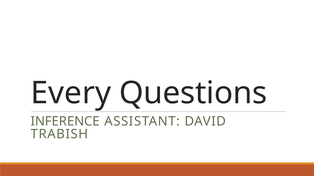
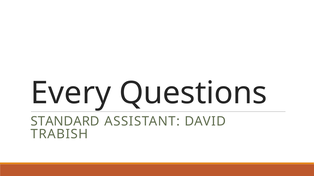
INFERENCE: INFERENCE -> STANDARD (65, 122)
